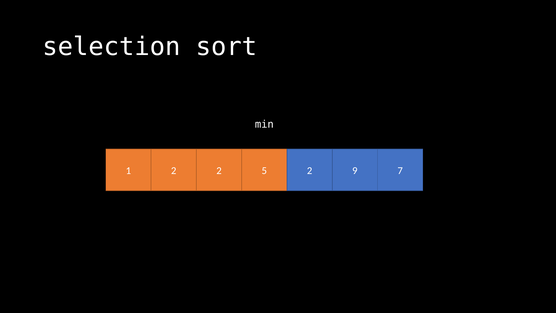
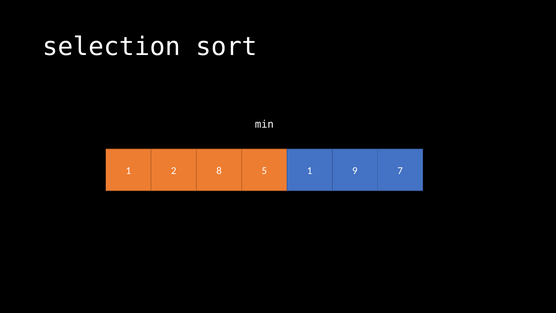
2 2: 2 -> 8 (219, 170)
5 2: 2 -> 1 (310, 170)
